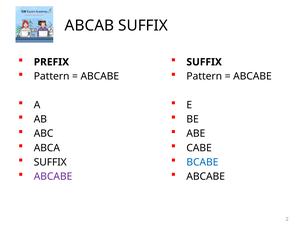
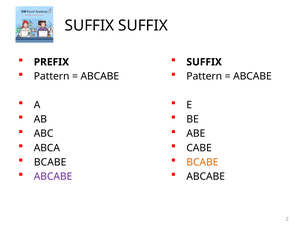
ABCAB: ABCAB -> SUFFIX (89, 26)
SUFFIX: SUFFIX -> BCABE (50, 162)
BCABE colour: blue -> orange (202, 162)
